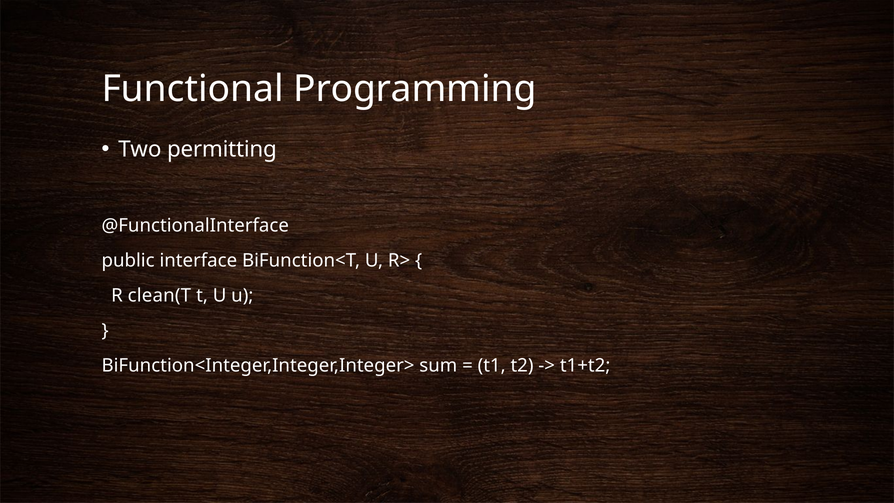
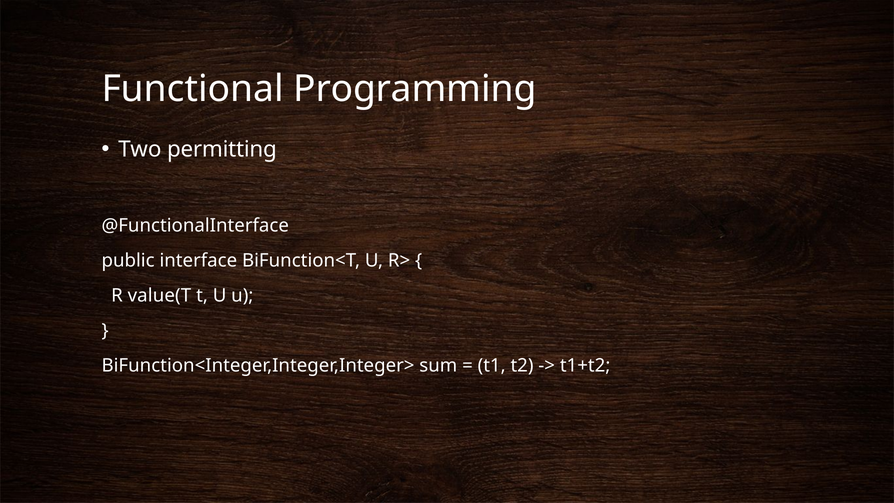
clean(T: clean(T -> value(T (159, 296)
